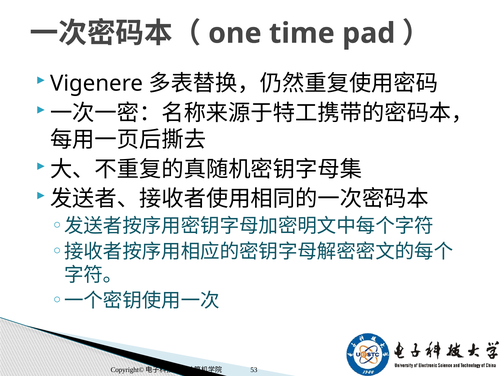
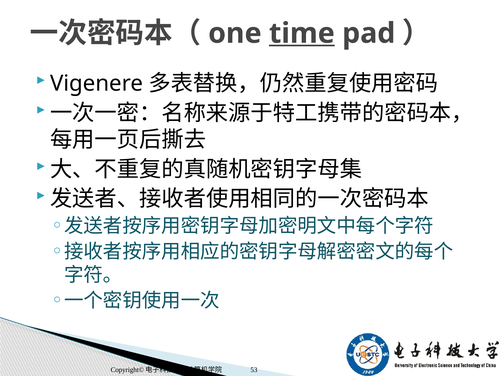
time underline: none -> present (302, 33)
